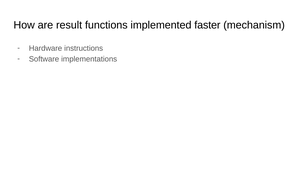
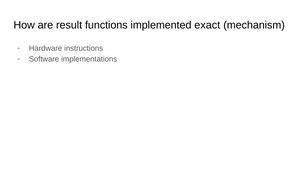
faster: faster -> exact (207, 25)
